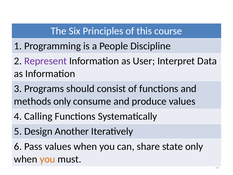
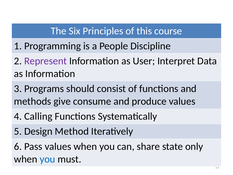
methods only: only -> give (62, 101)
Another: Another -> Method (72, 131)
you colour: orange -> blue (48, 159)
